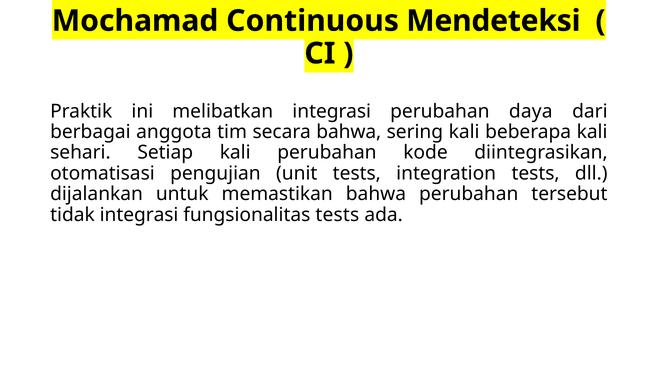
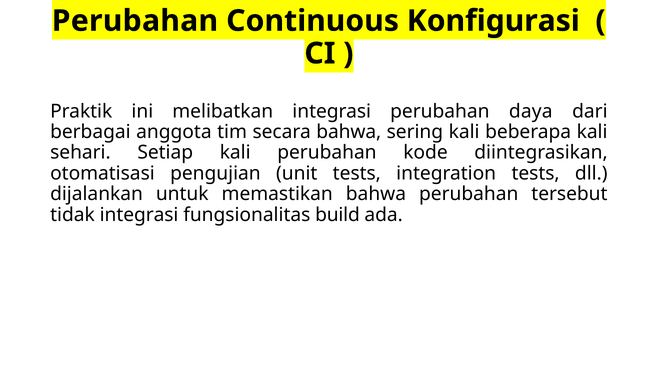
Mochamad: Mochamad -> Perubahan (135, 21)
Mendeteksi: Mendeteksi -> Konfigurasi (493, 21)
fungsionalitas tests: tests -> build (338, 215)
